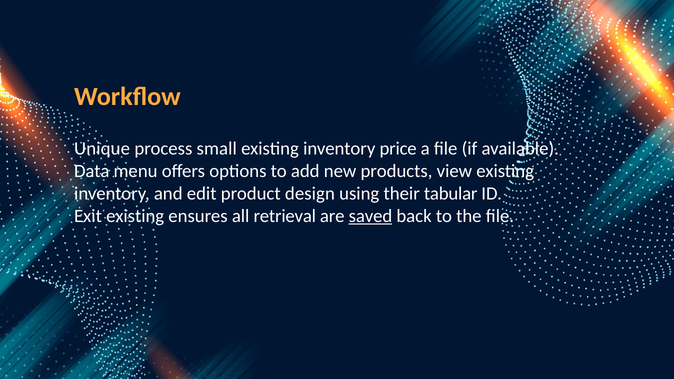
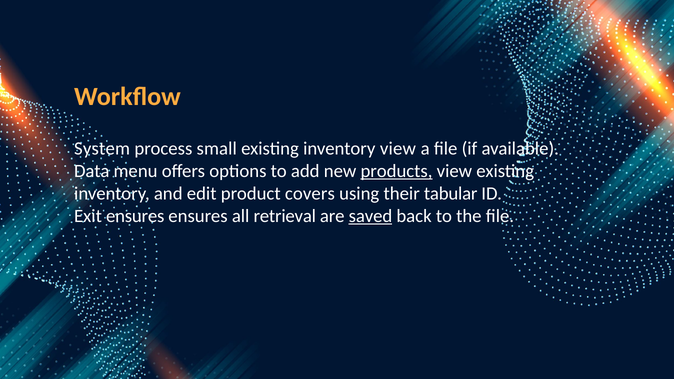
Unique: Unique -> System (102, 149)
inventory price: price -> view (398, 149)
products underline: none -> present (396, 171)
design: design -> covers (310, 194)
Exit existing: existing -> ensures (135, 216)
